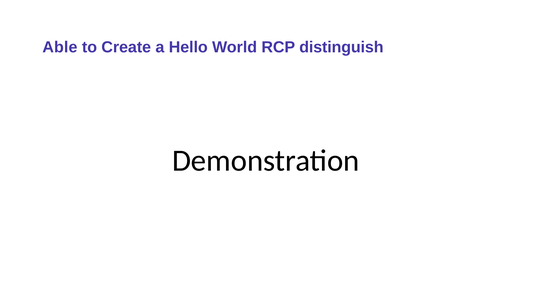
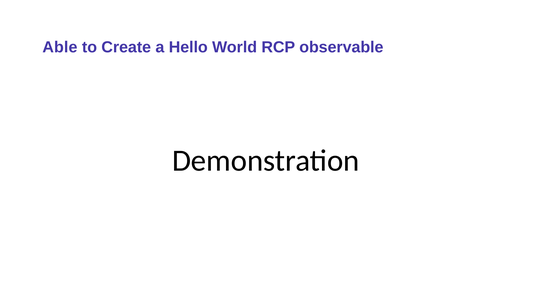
distinguish: distinguish -> observable (341, 47)
